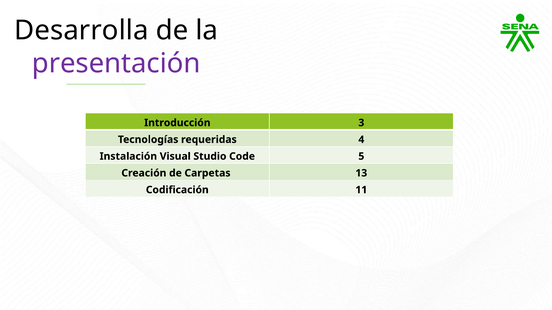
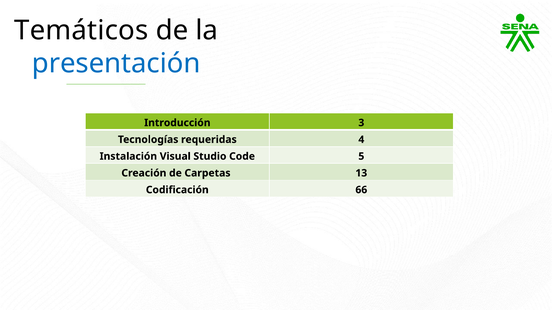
Desarrolla: Desarrolla -> Temáticos (81, 30)
presentación colour: purple -> blue (116, 64)
11: 11 -> 66 (361, 190)
